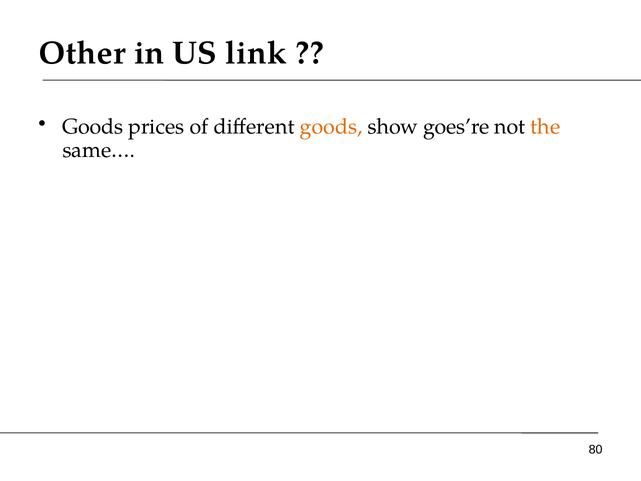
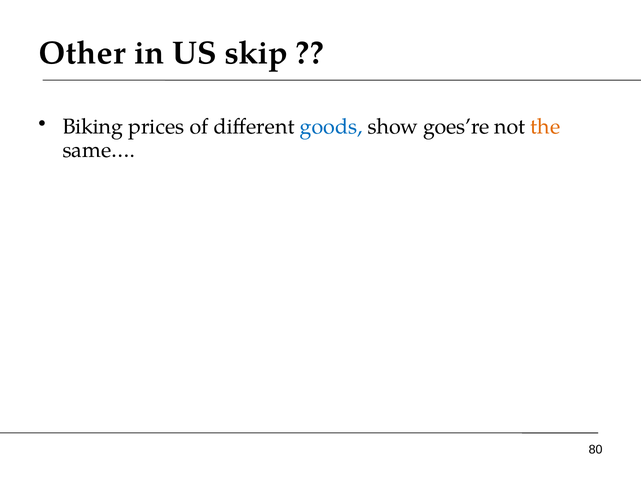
link: link -> skip (256, 53)
Goods: Goods -> Biking (93, 127)
goods colour: orange -> blue (331, 127)
